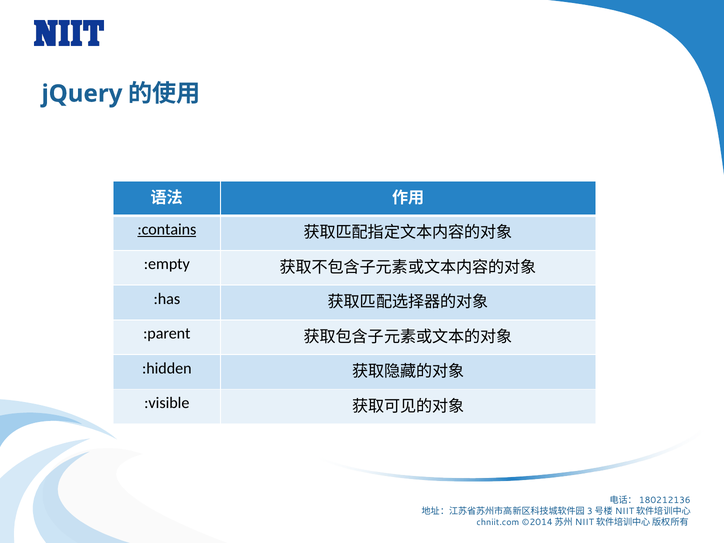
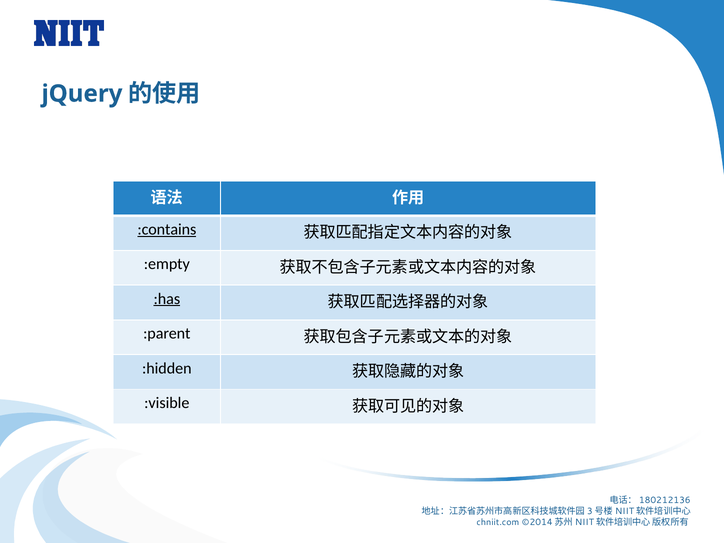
:has underline: none -> present (167, 299)
